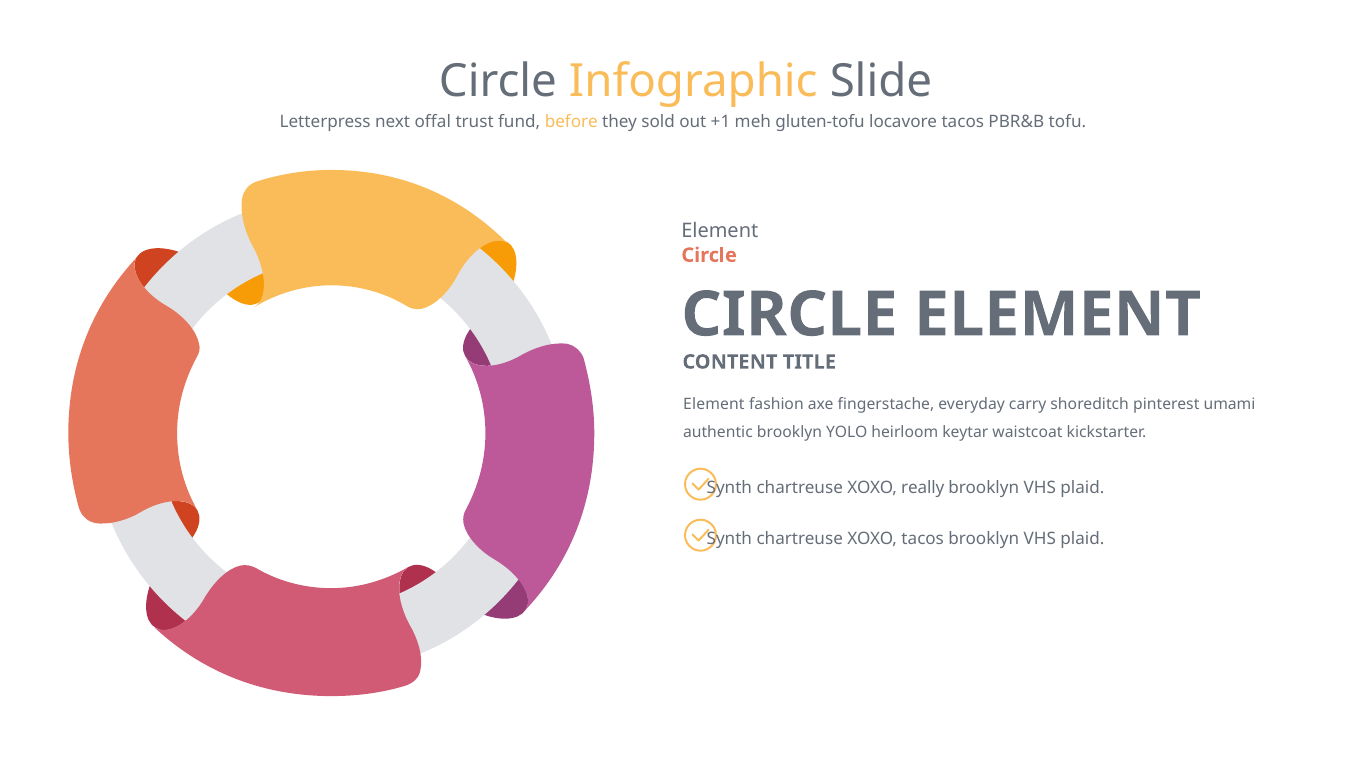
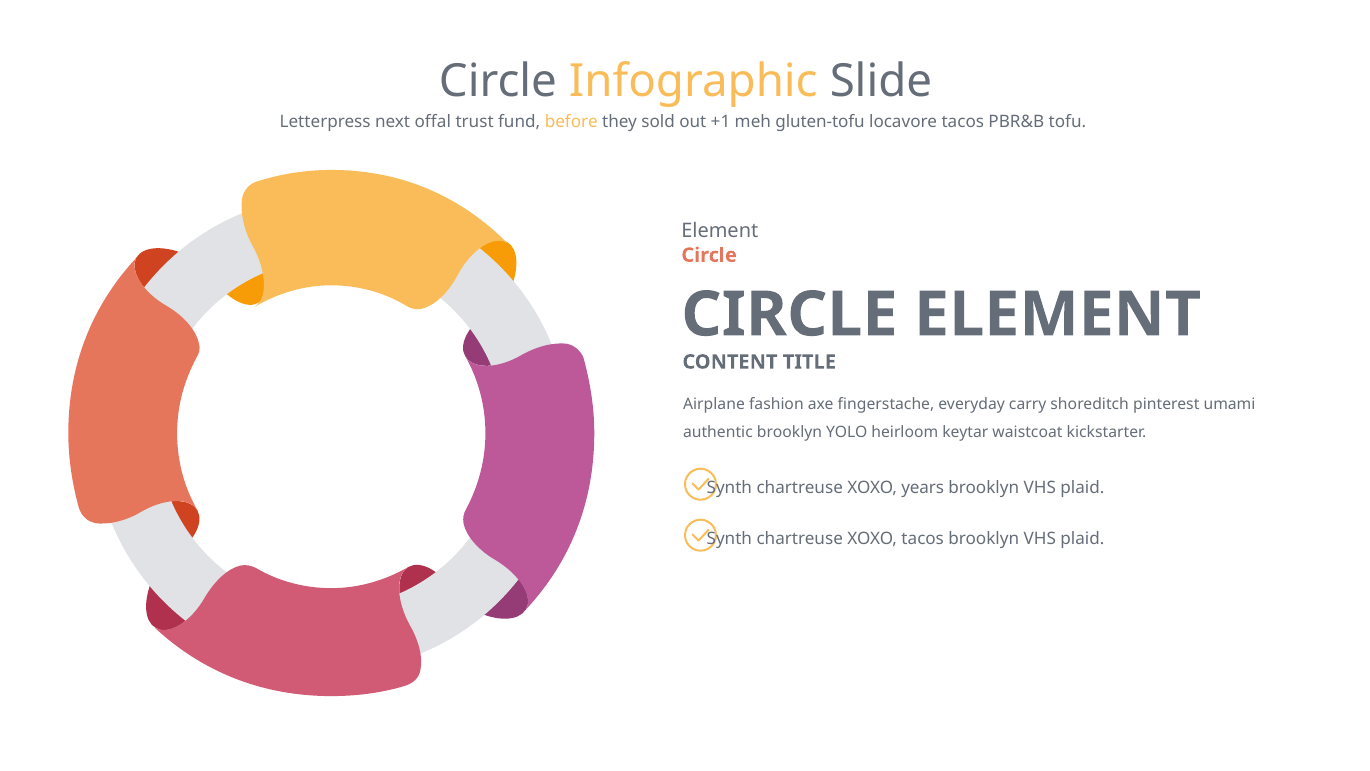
Element: Element -> Airplane (714, 404)
really: really -> years (923, 488)
